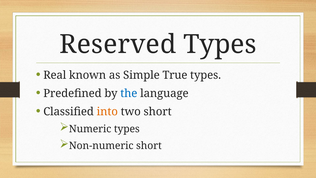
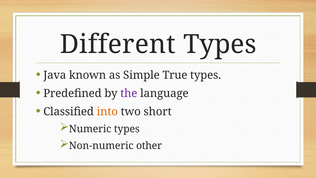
Reserved: Reserved -> Different (118, 44)
Real: Real -> Java (55, 75)
the colour: blue -> purple (129, 93)
Non-numeric short: short -> other (149, 146)
